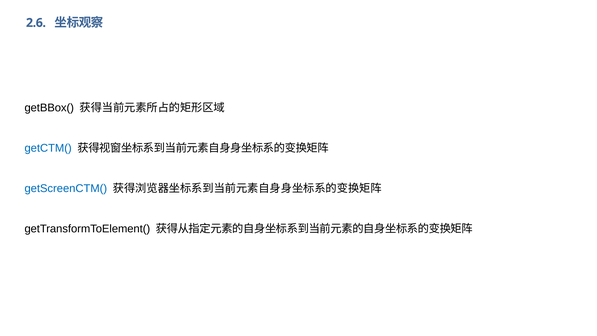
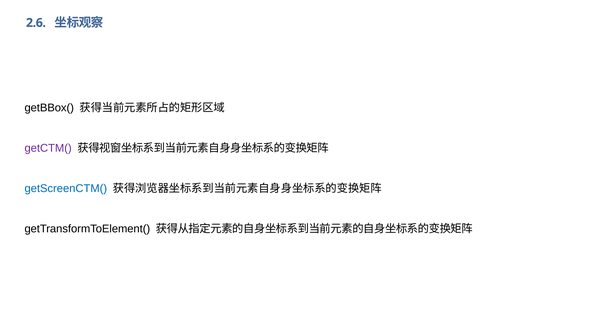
getCTM( colour: blue -> purple (48, 148)
